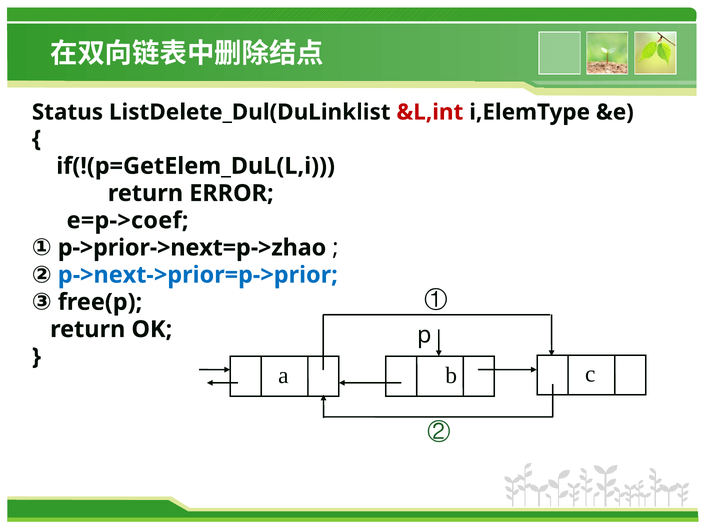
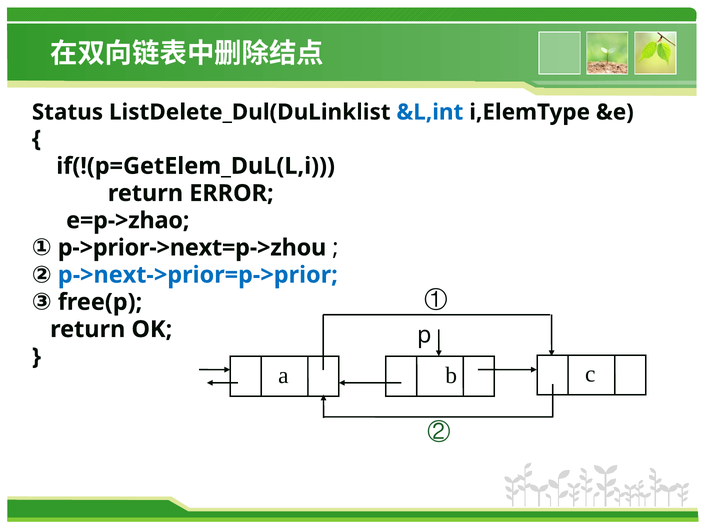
&L,int colour: red -> blue (430, 112)
e=p->coef: e=p->coef -> e=p->zhao (128, 220)
p->prior->next=p->zhao: p->prior->next=p->zhao -> p->prior->next=p->zhou (192, 248)
